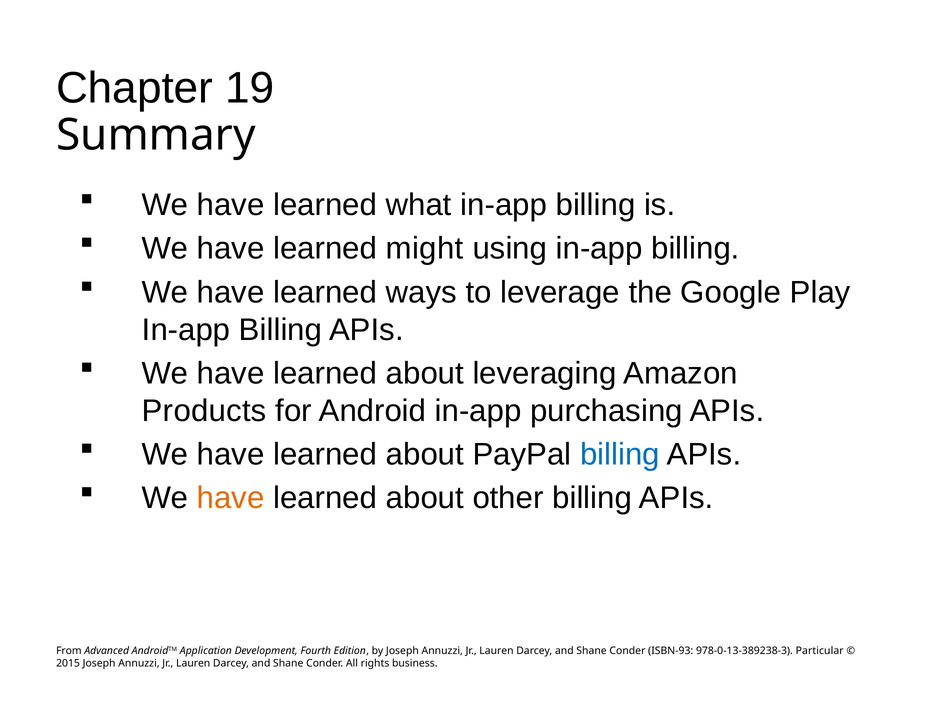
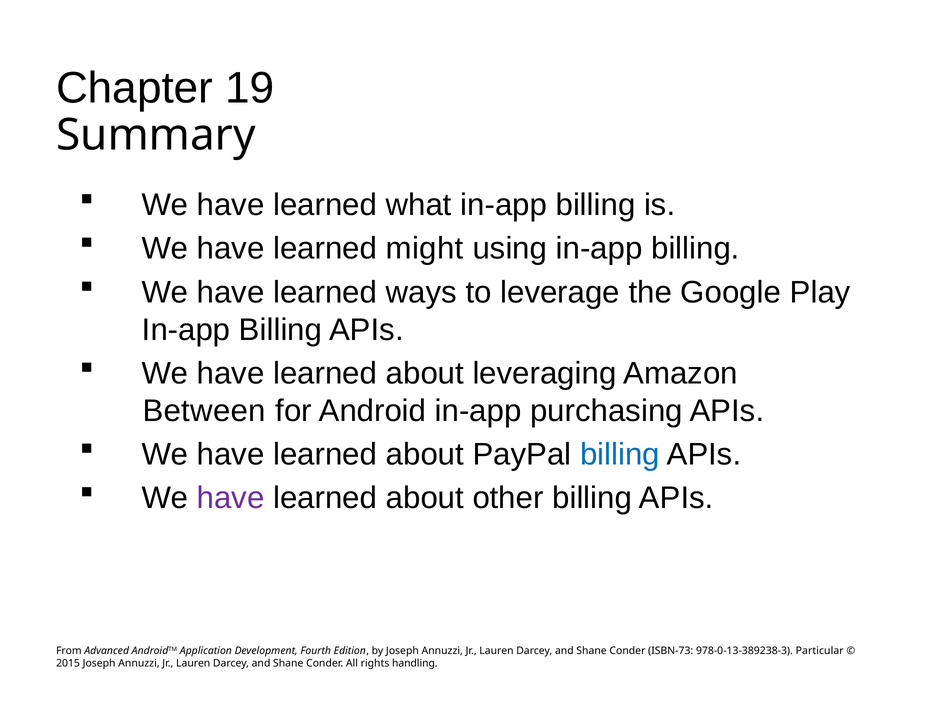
Products: Products -> Between (204, 411)
have colour: orange -> purple (231, 498)
ISBN-93: ISBN-93 -> ISBN-73 (671, 651)
business: business -> handling (415, 663)
